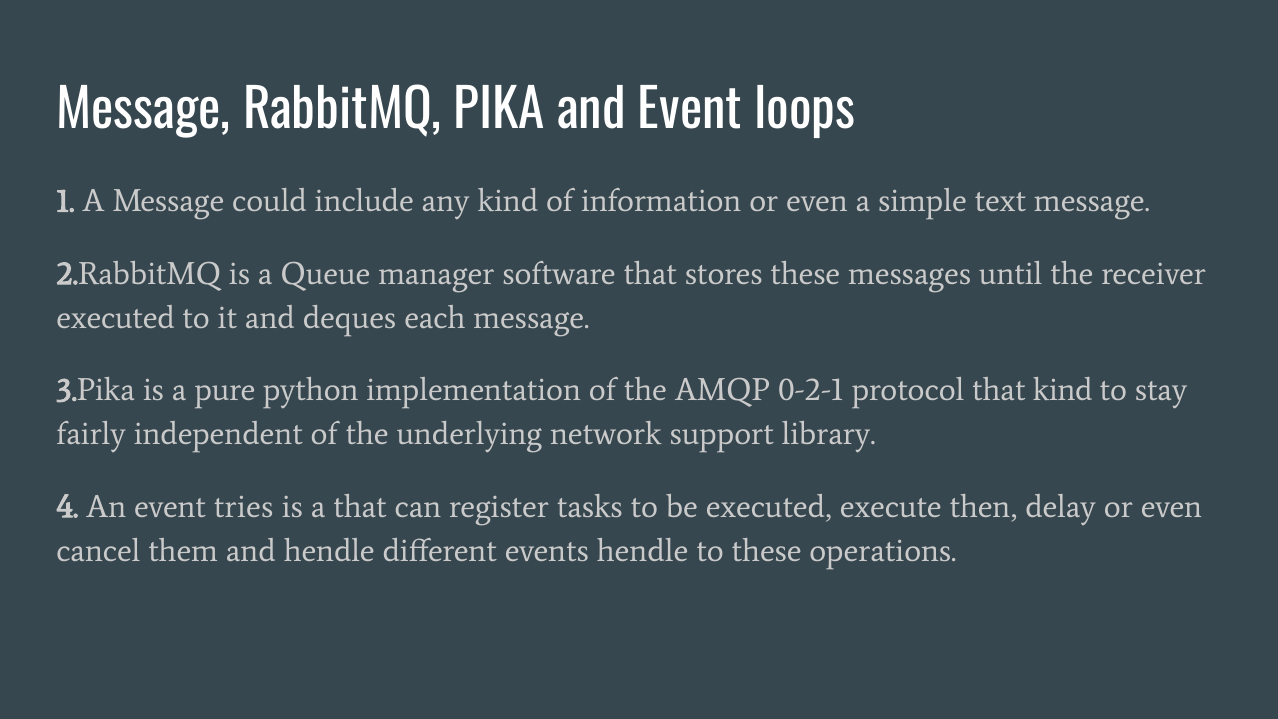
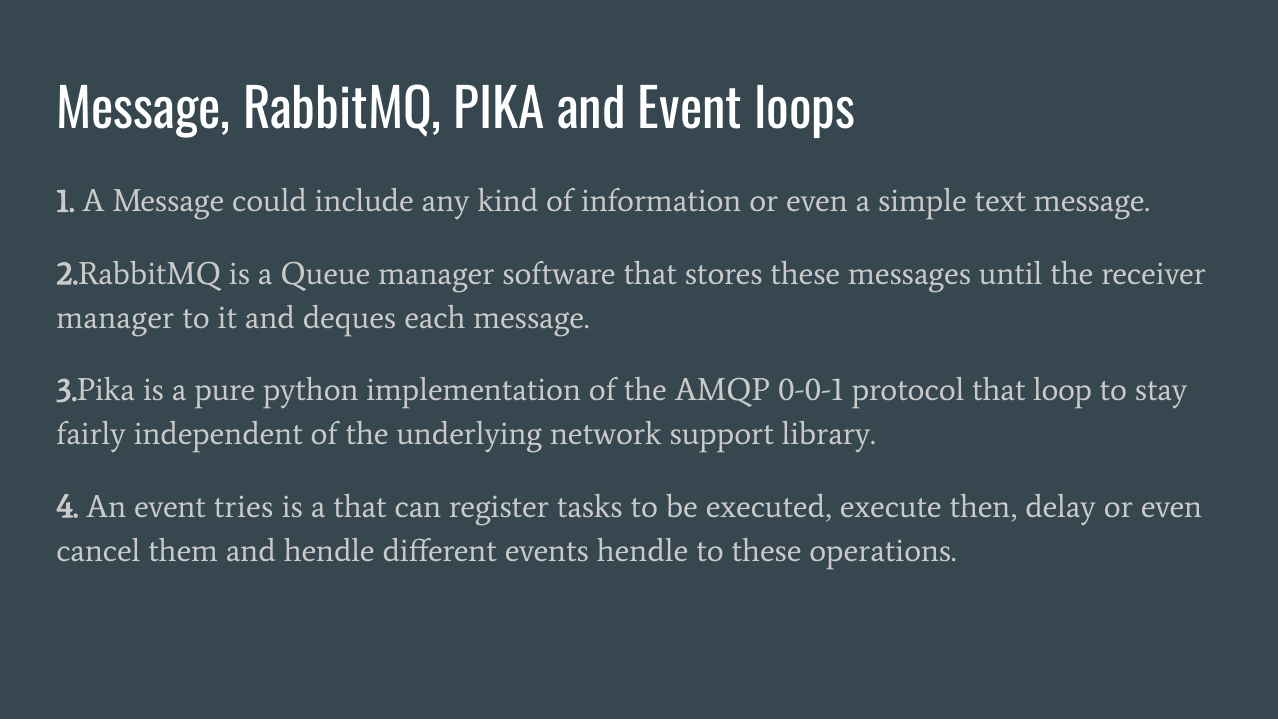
executed: executed -> manager (115, 318)
0-2-1: 0-2-1 -> 0-0-1 (811, 390)
that kind: kind -> loop (1063, 390)
